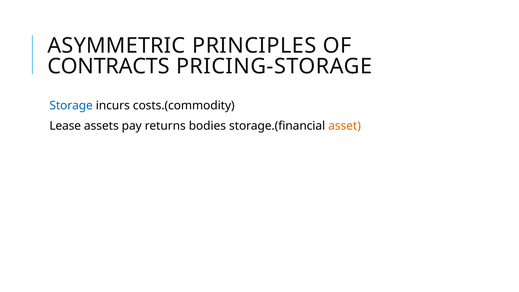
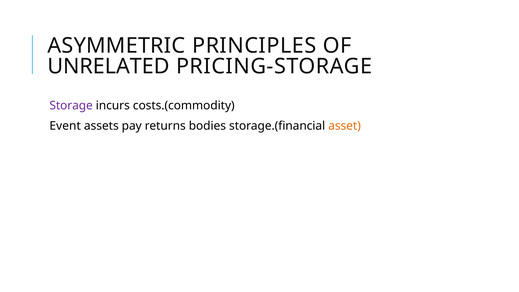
CONTRACTS: CONTRACTS -> UNRELATED (108, 66)
Storage colour: blue -> purple (71, 106)
Lease: Lease -> Event (65, 126)
